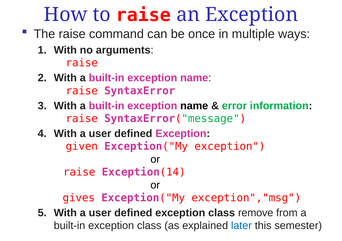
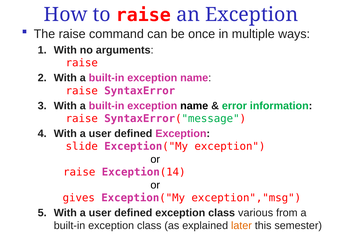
given: given -> slide (82, 146)
remove: remove -> various (256, 213)
later colour: blue -> orange (241, 226)
